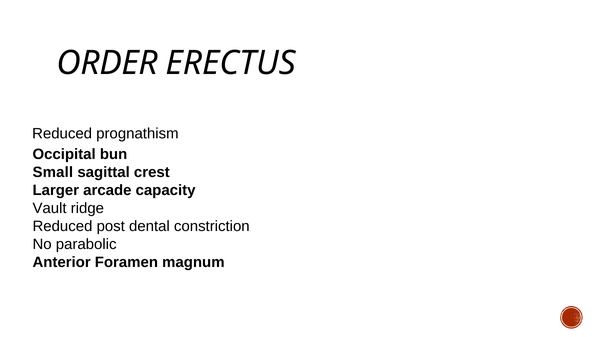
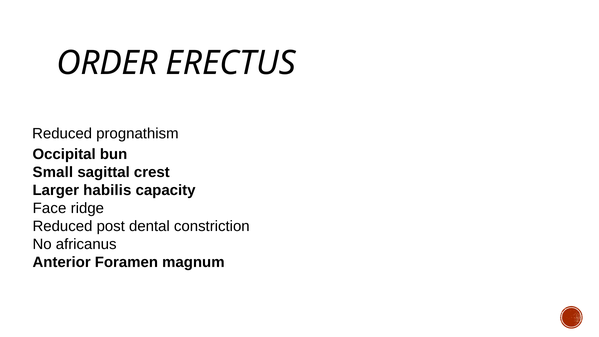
arcade: arcade -> habilis (107, 190)
Vault: Vault -> Face (49, 208)
parabolic: parabolic -> africanus (86, 244)
